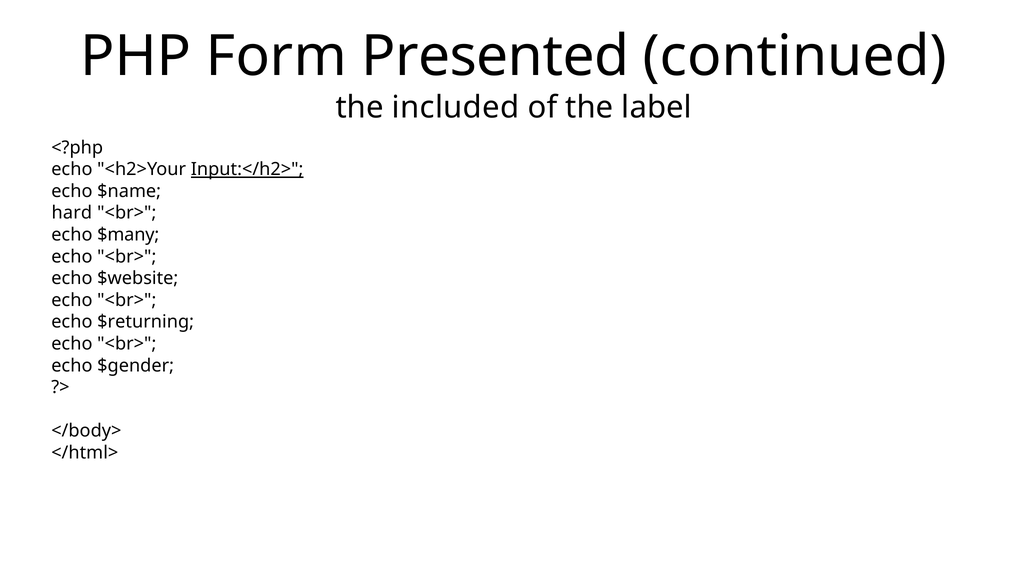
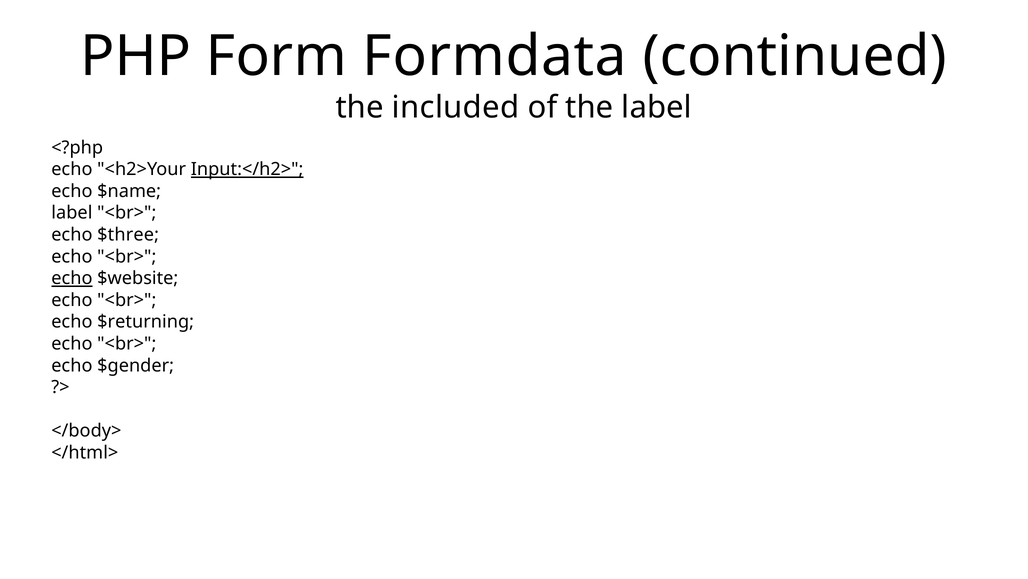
Presented: Presented -> Formdata (495, 57)
hard: hard -> label (72, 213)
$many: $many -> $three (128, 235)
echo underline: none -> present (72, 278)
